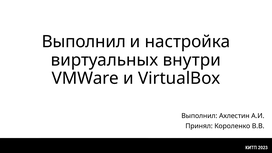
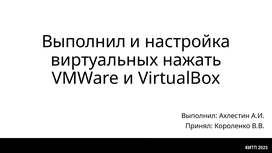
внутри: внутри -> нажать (192, 60)
